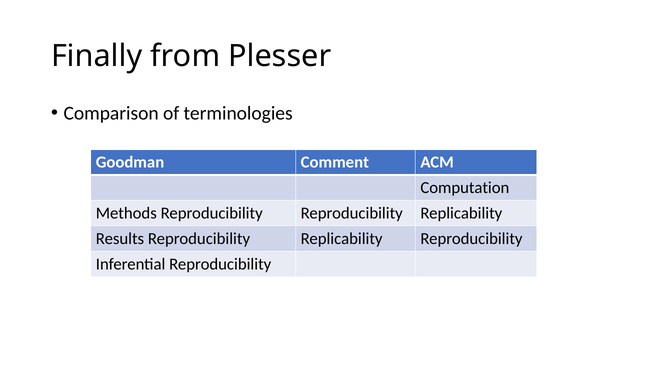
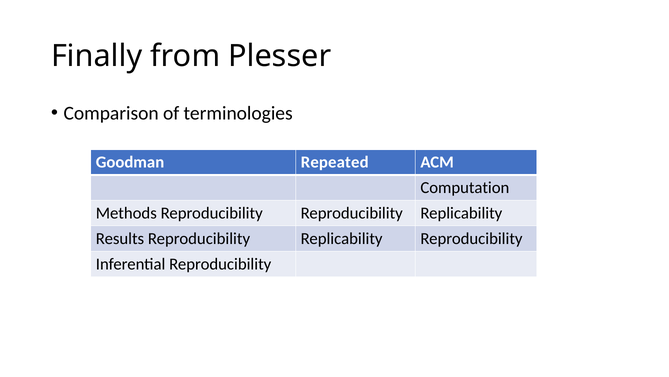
Comment: Comment -> Repeated (335, 162)
